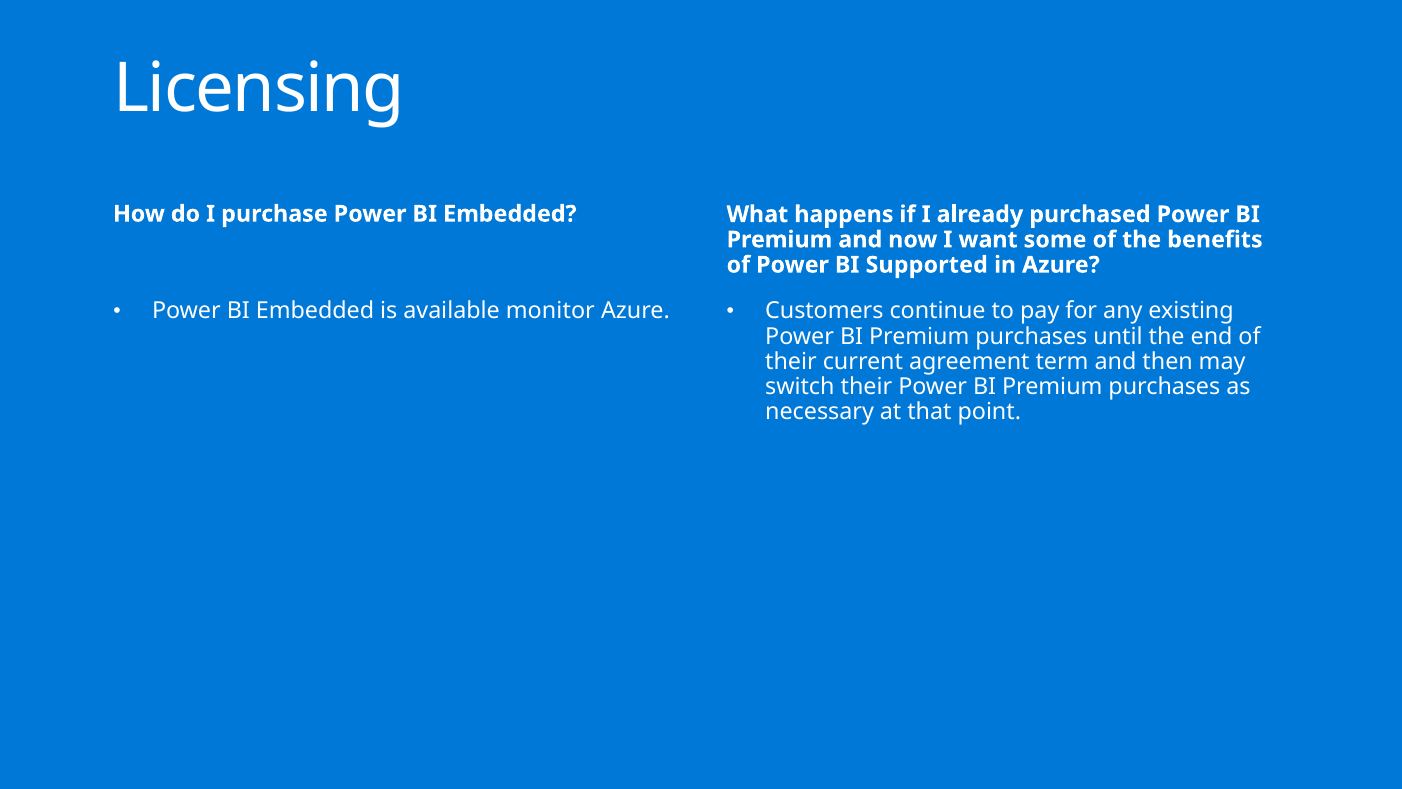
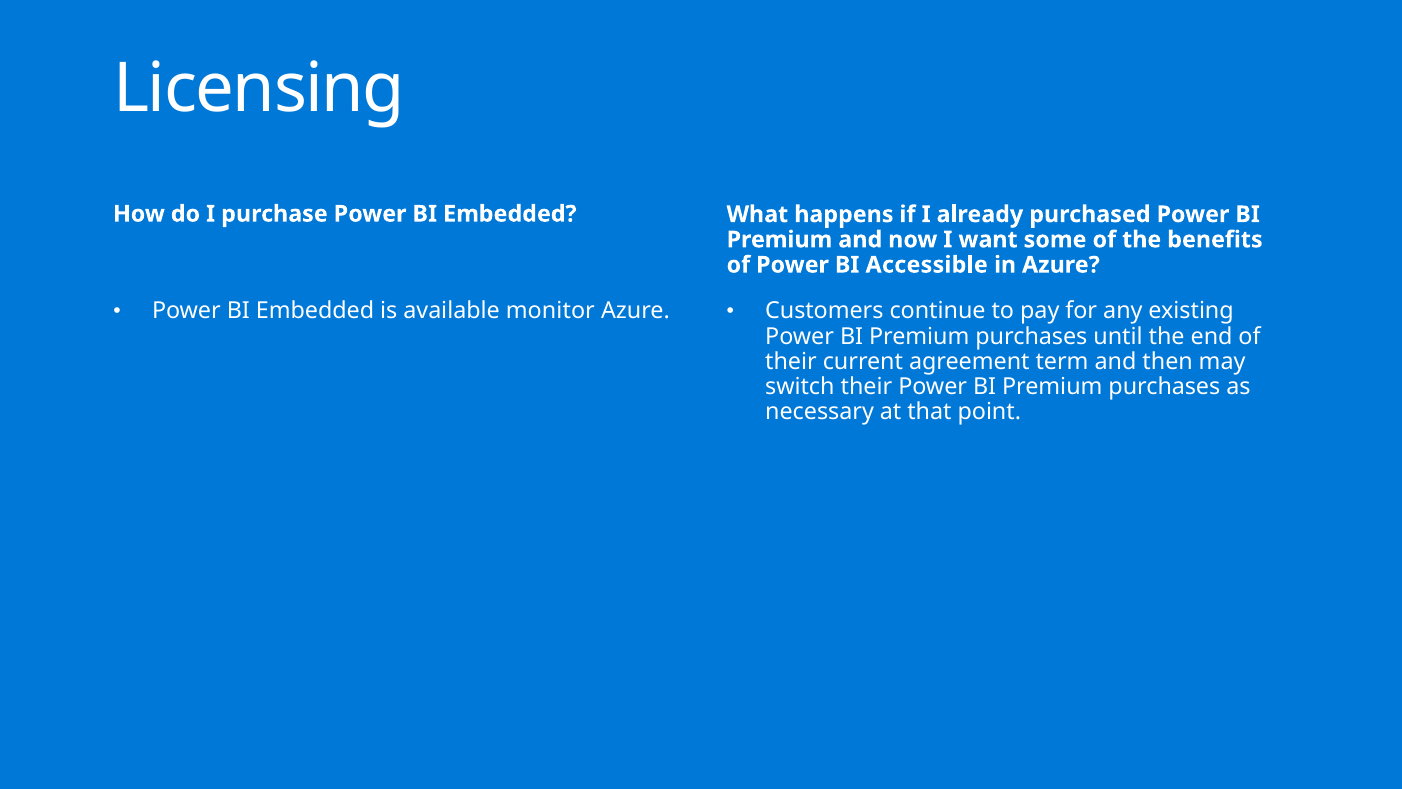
Supported: Supported -> Accessible (927, 265)
